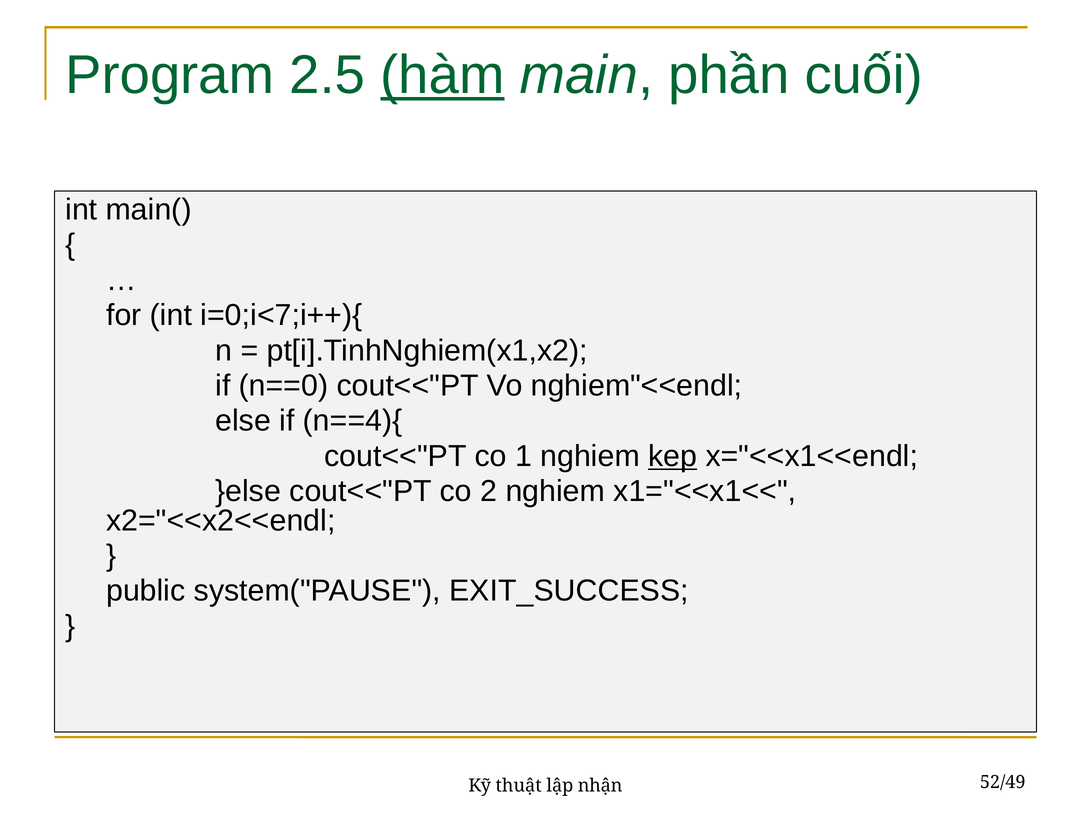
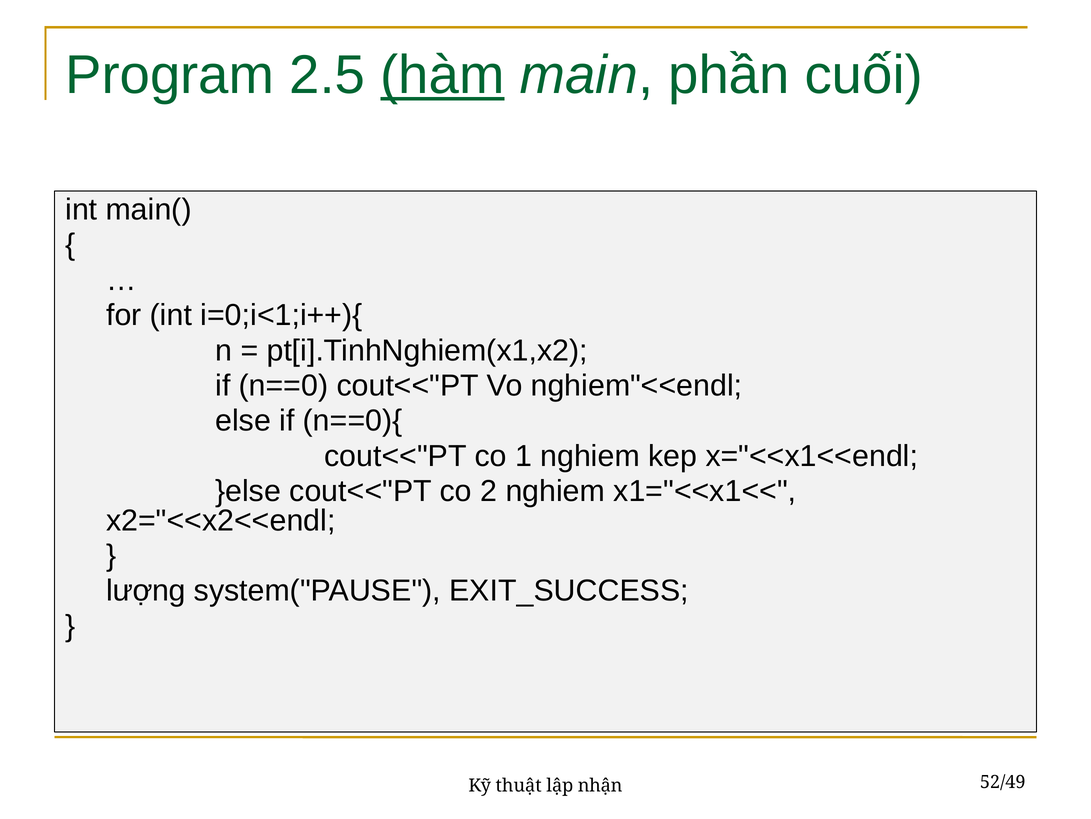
i=0;i<7;i++){: i=0;i<7;i++){ -> i=0;i<1;i++){ (281, 315)
n==4){: n==4){ -> n==0){ (353, 421)
kep underline: present -> none (673, 456)
public: public -> lượng (146, 590)
